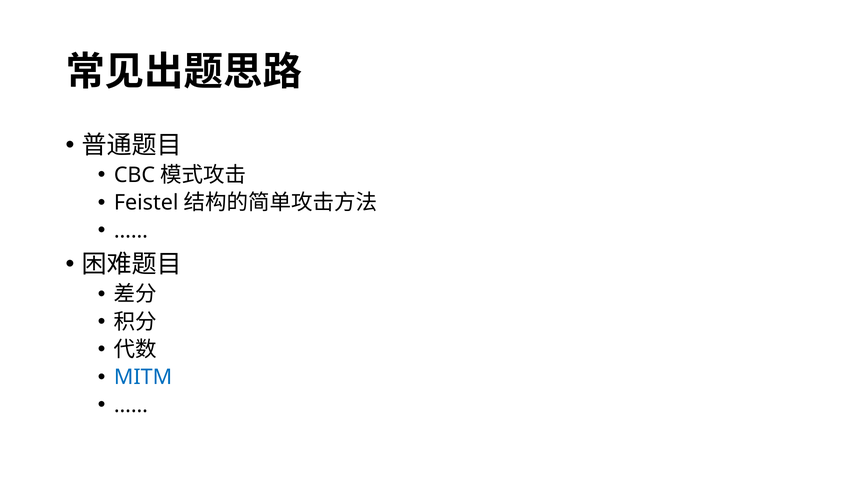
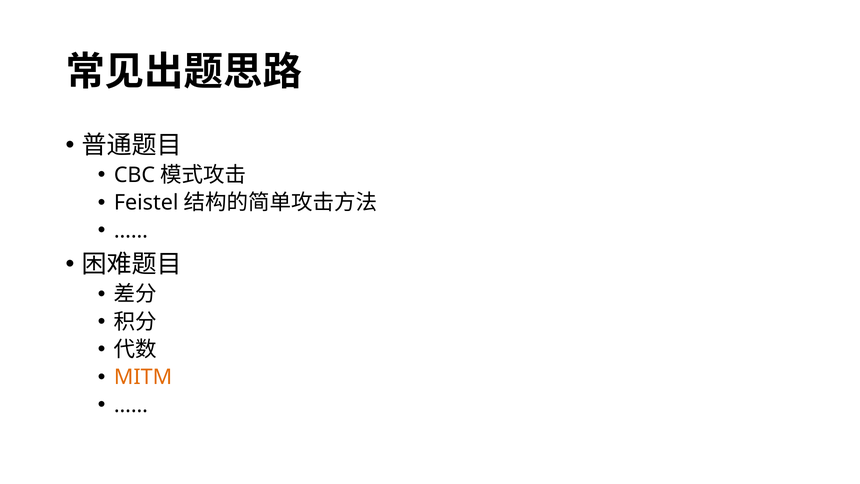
MITM colour: blue -> orange (143, 377)
